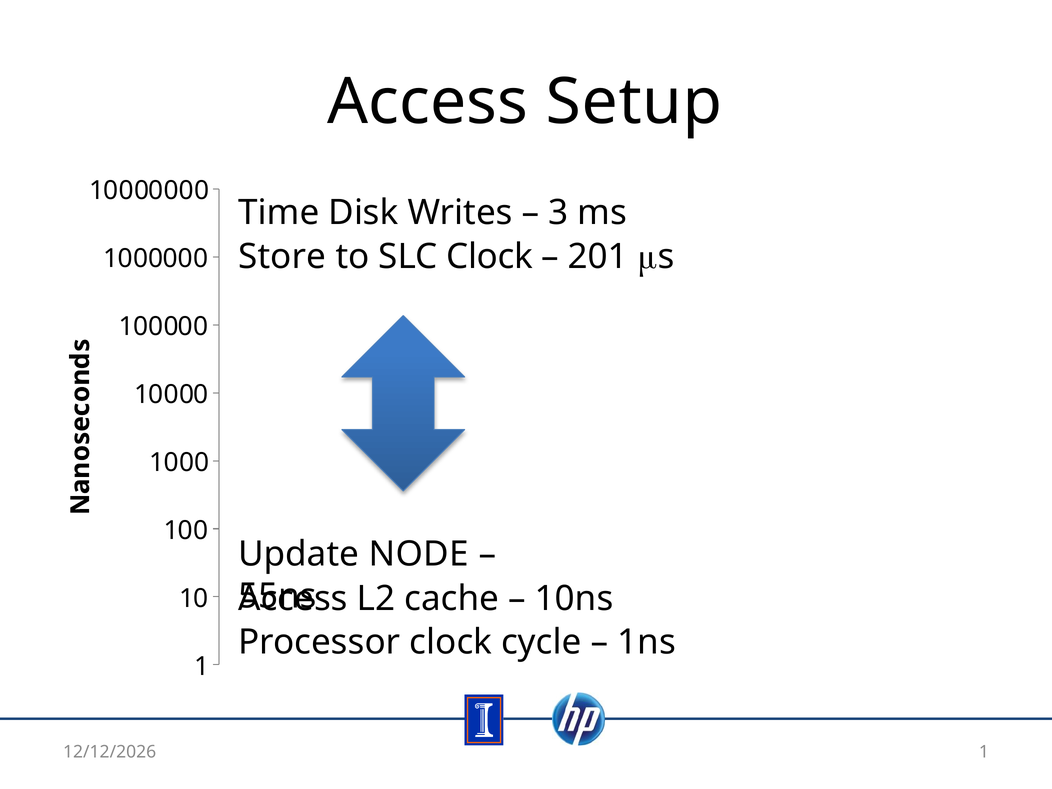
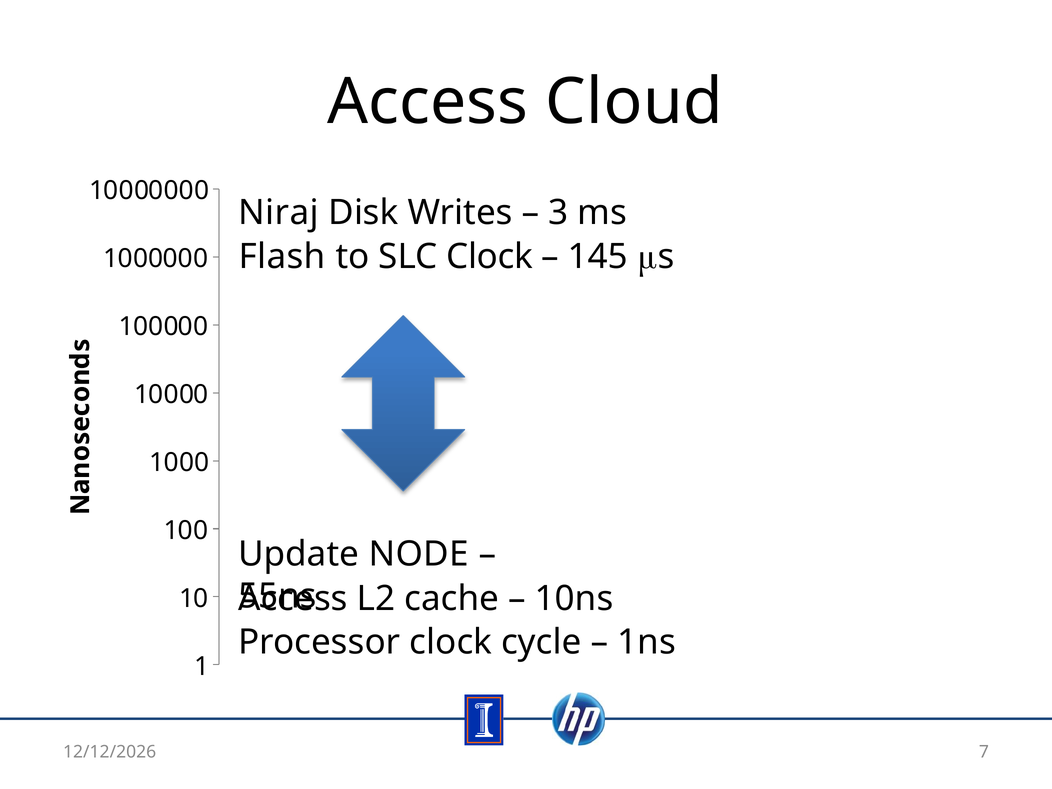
Setup: Setup -> Cloud (634, 102)
Time: Time -> Niraj (279, 213)
Store: Store -> Flash (282, 257)
201: 201 -> 145 (598, 257)
1: 1 -> 7 (984, 752)
